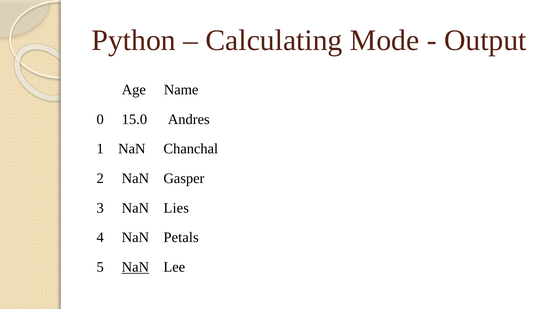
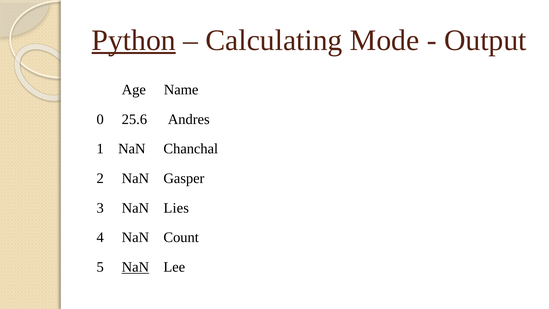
Python underline: none -> present (134, 40)
15.0: 15.0 -> 25.6 (134, 119)
Petals: Petals -> Count (181, 237)
